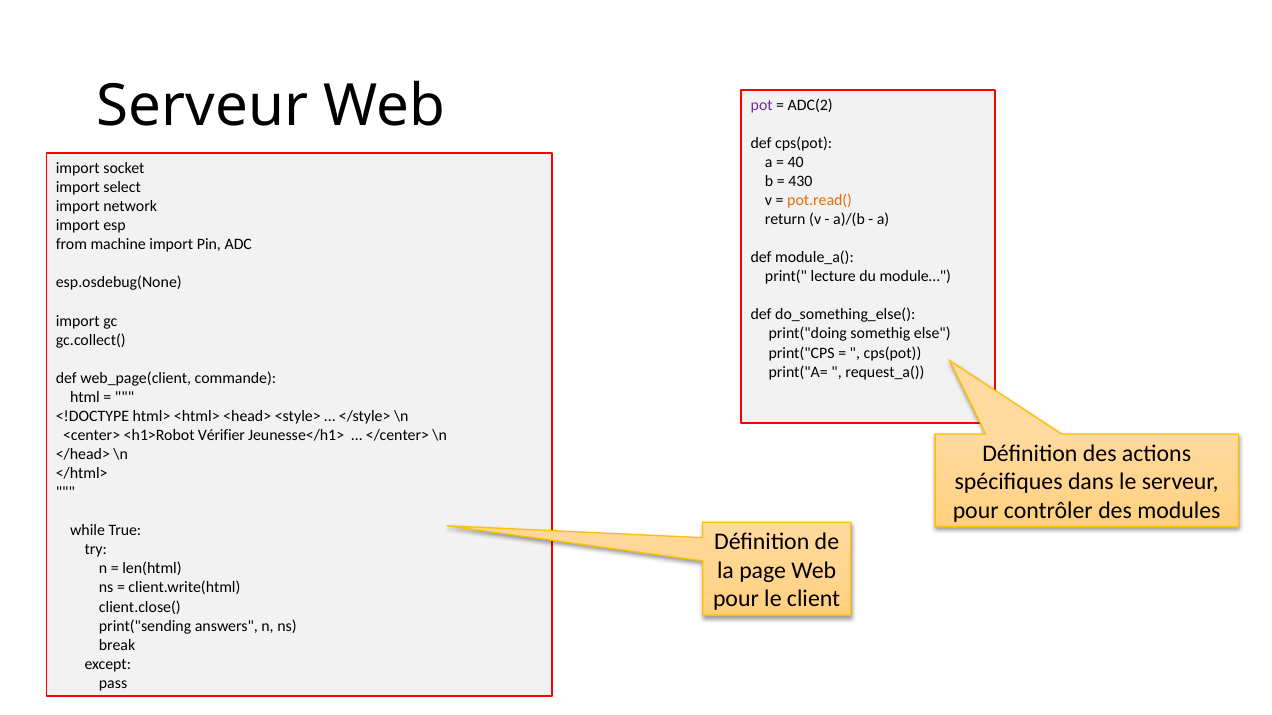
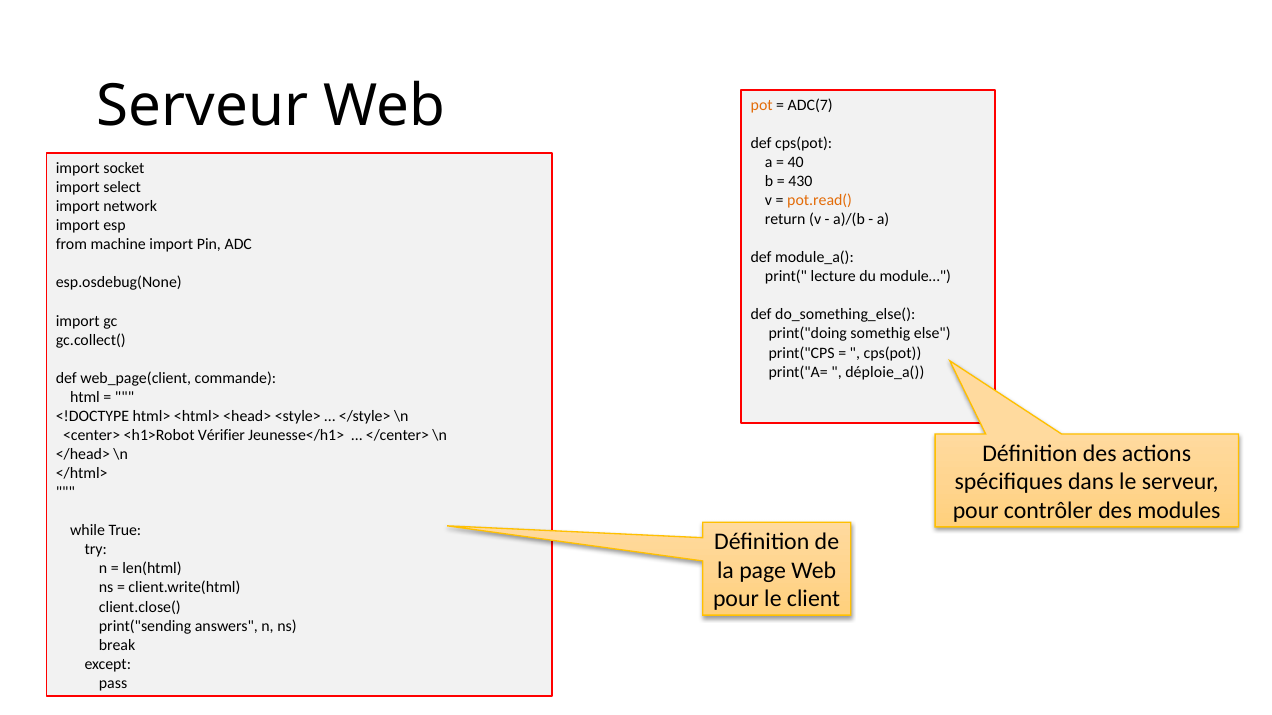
pot colour: purple -> orange (762, 105)
ADC(2: ADC(2 -> ADC(7 (810, 105)
request_a(: request_a( -> déploie_a( (885, 372)
